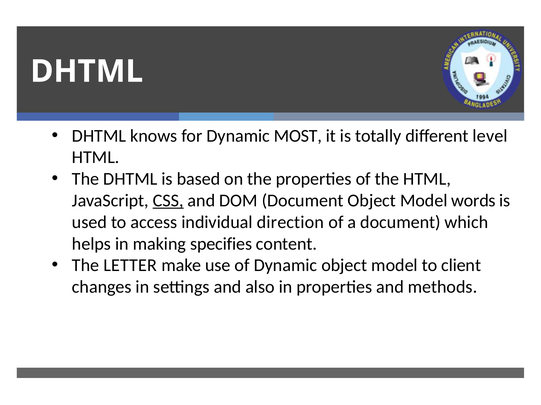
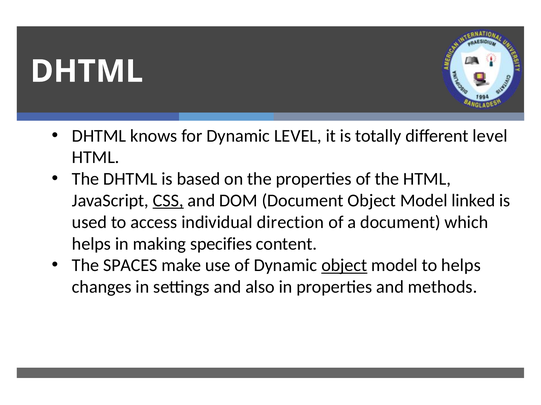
Dynamic MOST: MOST -> LEVEL (298, 136)
words: words -> linked (473, 201)
LETTER: LETTER -> SPACES (130, 266)
object underline: none -> present (344, 266)
to client: client -> helps (461, 266)
